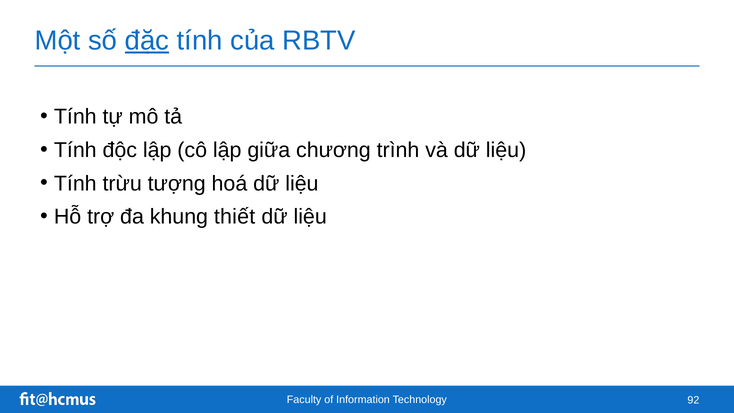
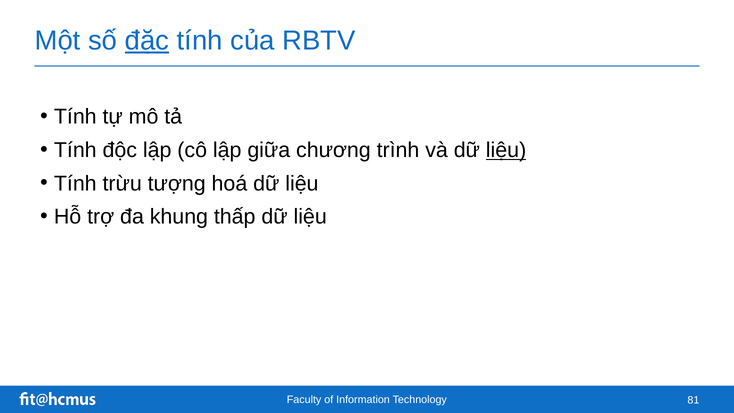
liệu underline: none -> present (506, 150)
thiết: thiết -> thấp (235, 217)
92: 92 -> 81 (693, 400)
